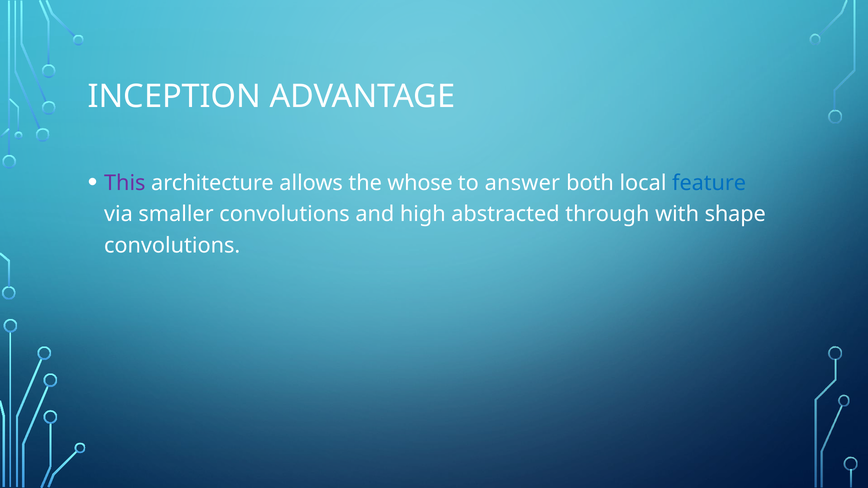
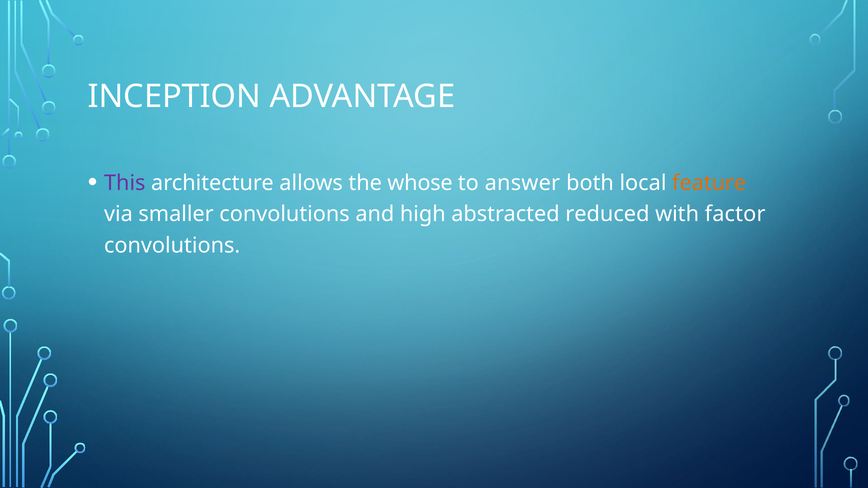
feature colour: blue -> orange (709, 183)
through: through -> reduced (607, 214)
shape: shape -> factor (735, 214)
